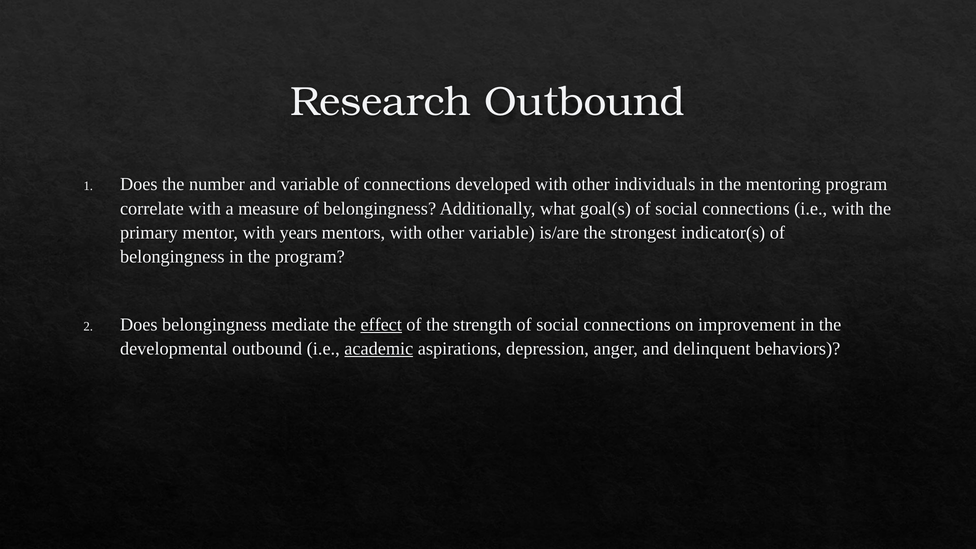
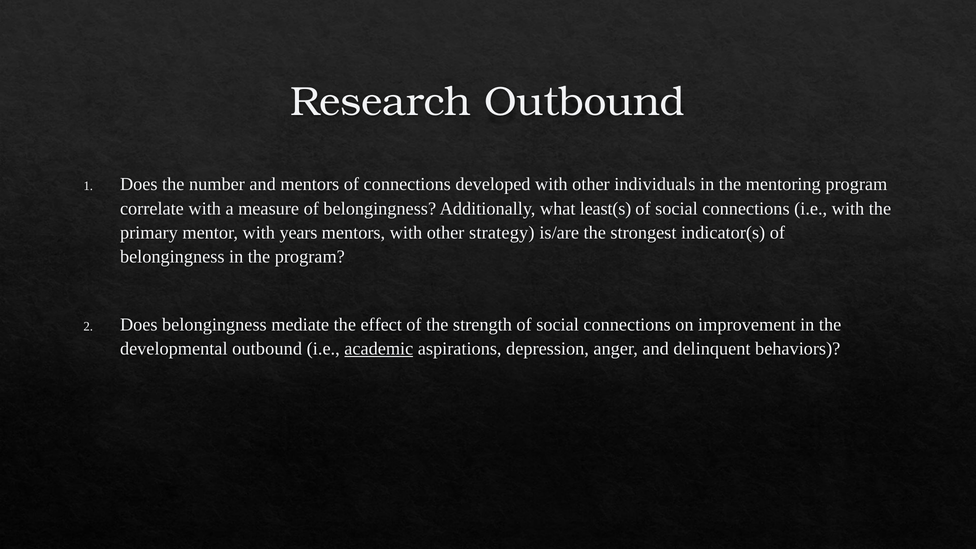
and variable: variable -> mentors (310, 184)
goal(s: goal(s -> least(s (606, 208)
other variable: variable -> strategy (502, 233)
effect underline: present -> none (381, 325)
